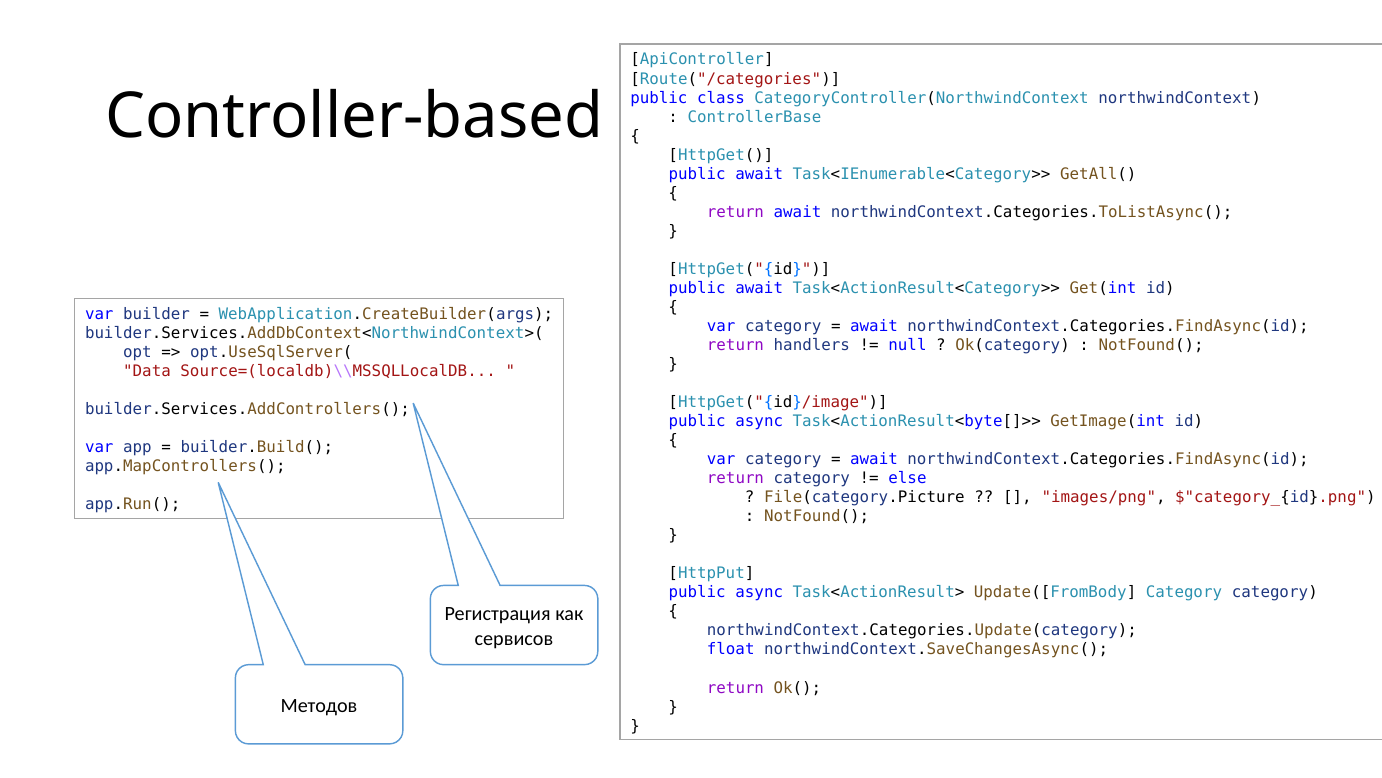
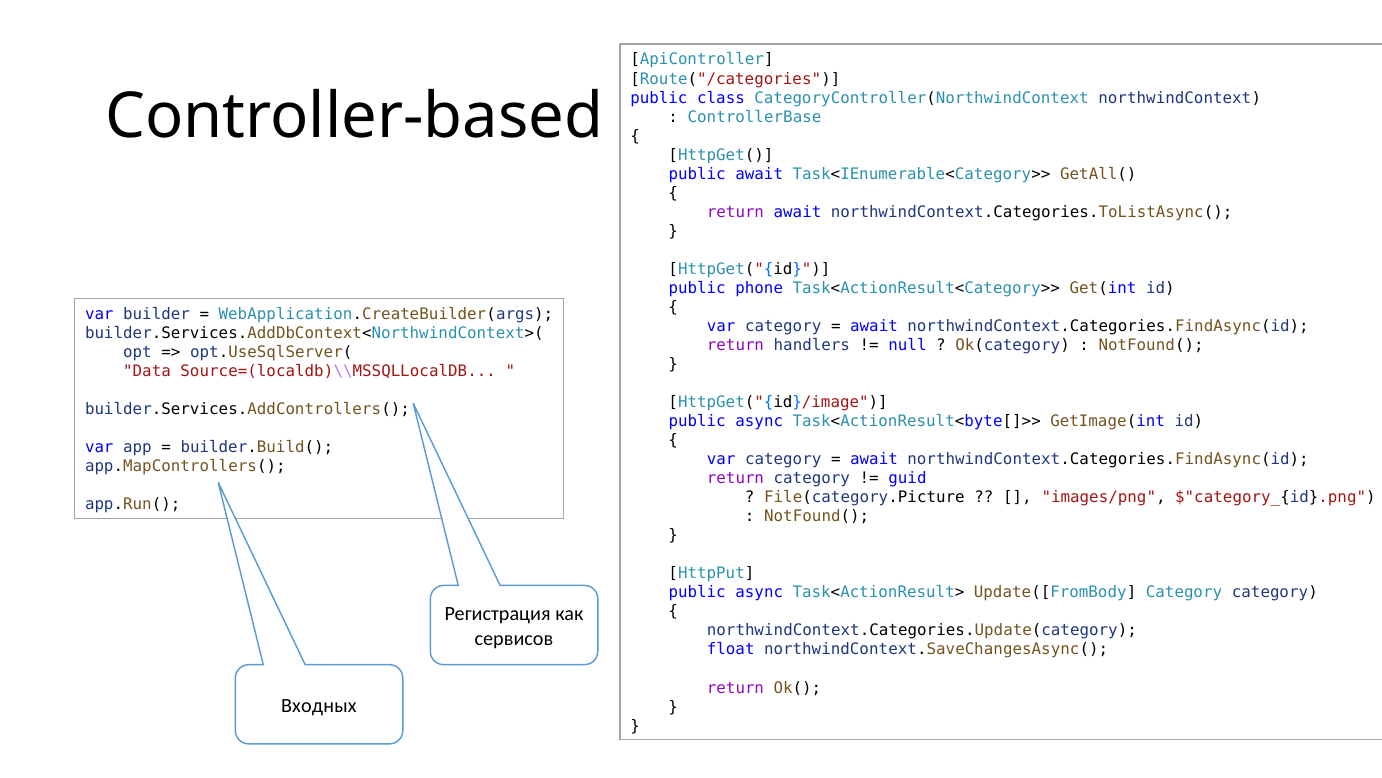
await: await -> phone (759, 288)
else: else -> guid (907, 478)
Методов: Методов -> Входных (319, 705)
